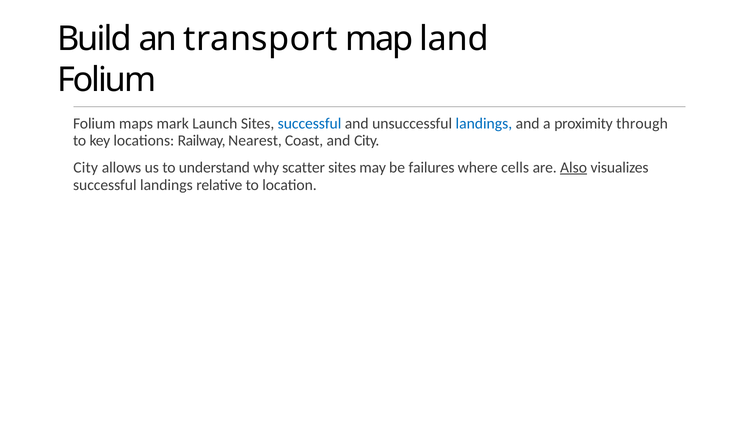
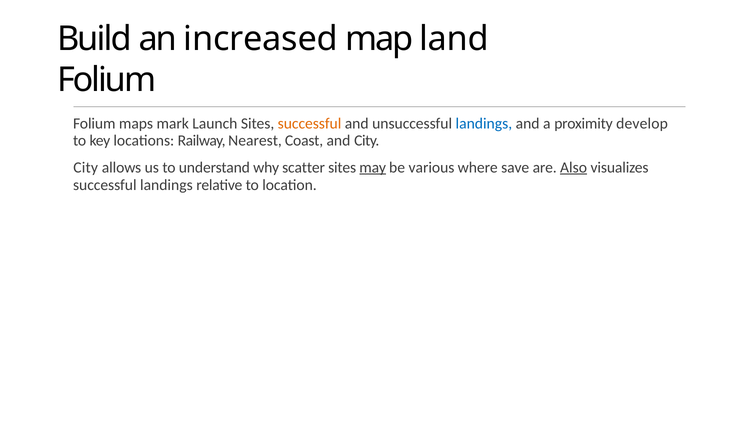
transport: transport -> increased (261, 39)
successful colour: blue -> orange (310, 124)
through: through -> develop (642, 124)
may underline: none -> present (373, 168)
failures: failures -> various (431, 168)
cells: cells -> save (515, 168)
